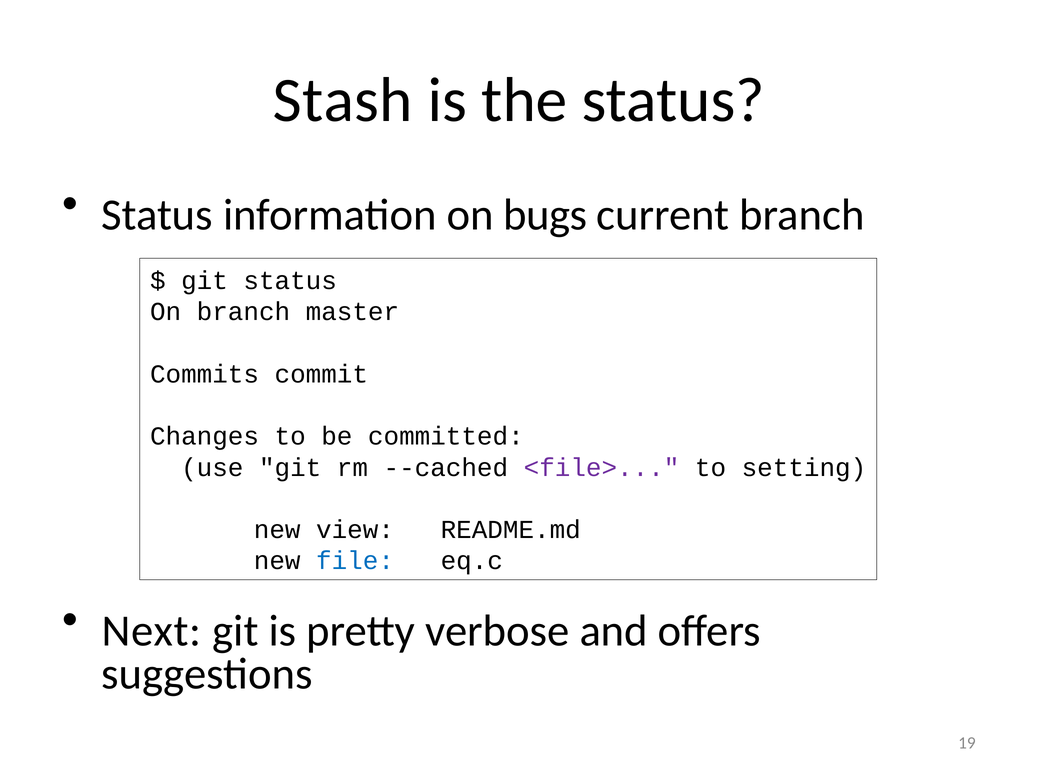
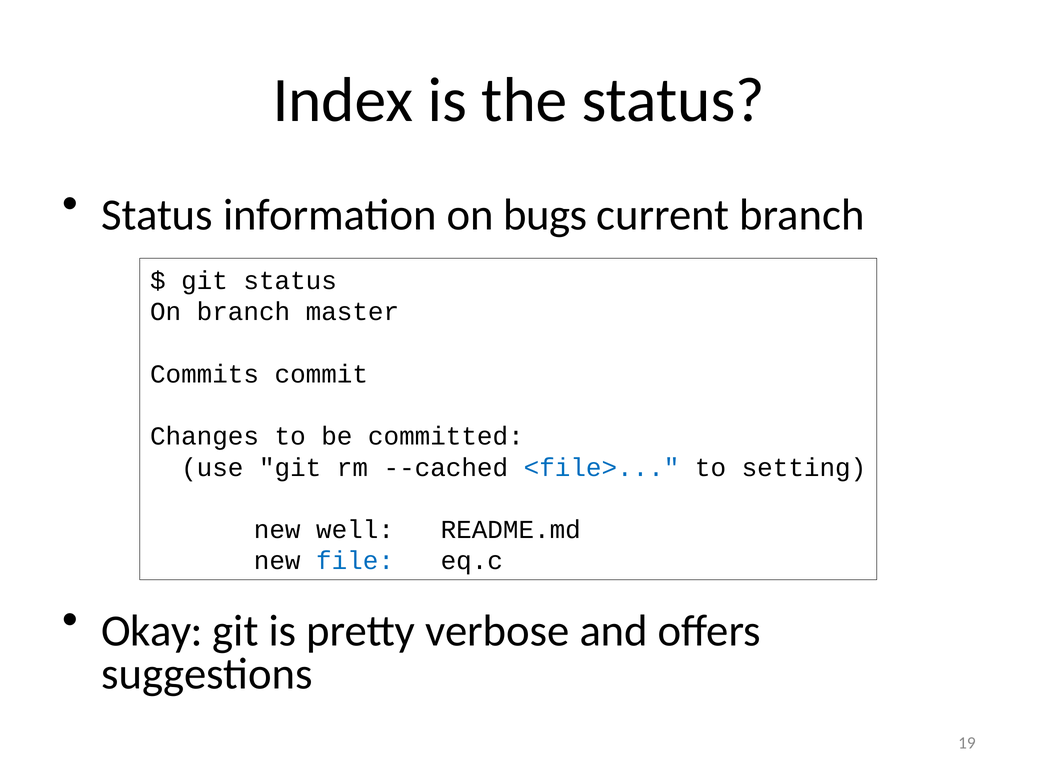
Stash: Stash -> Index (343, 100)
<file> colour: purple -> blue (602, 468)
view: view -> well (355, 530)
Next: Next -> Okay (152, 631)
